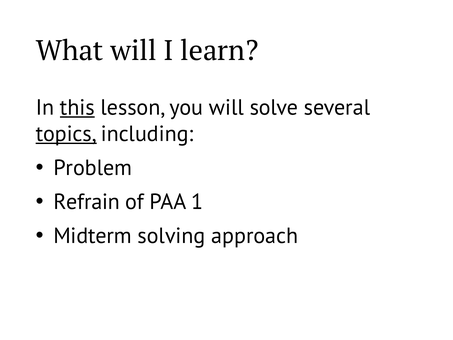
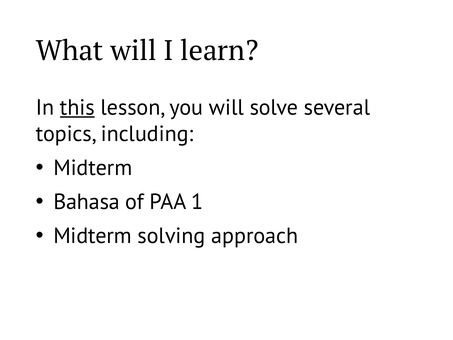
topics underline: present -> none (66, 134)
Problem: Problem -> Midterm (93, 168)
Refrain: Refrain -> Bahasa (87, 202)
